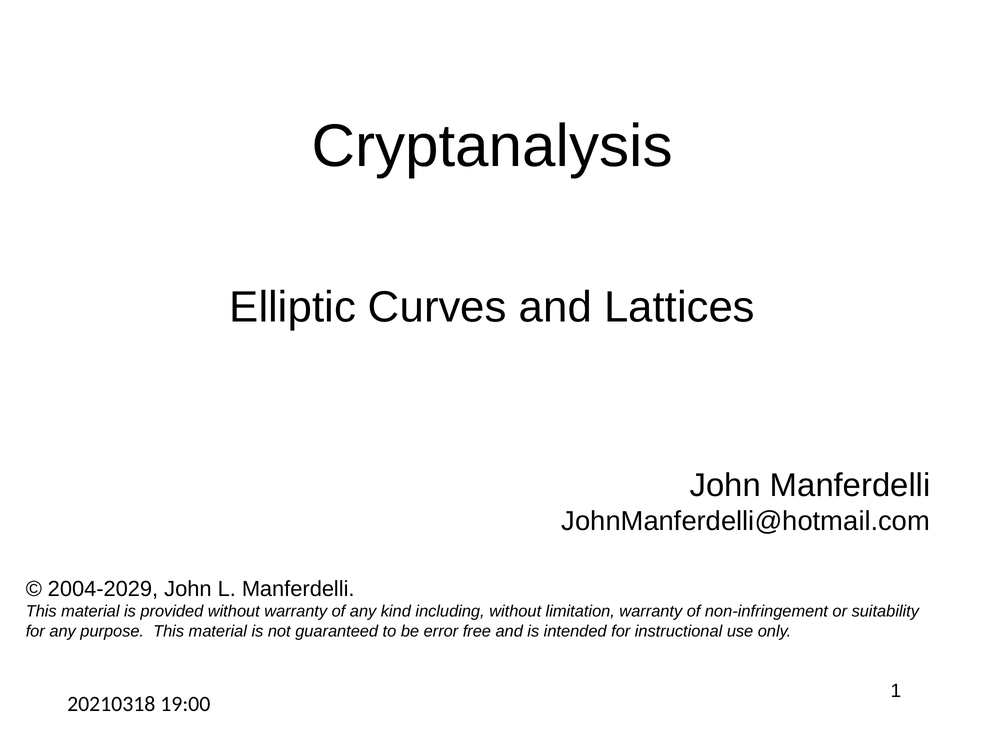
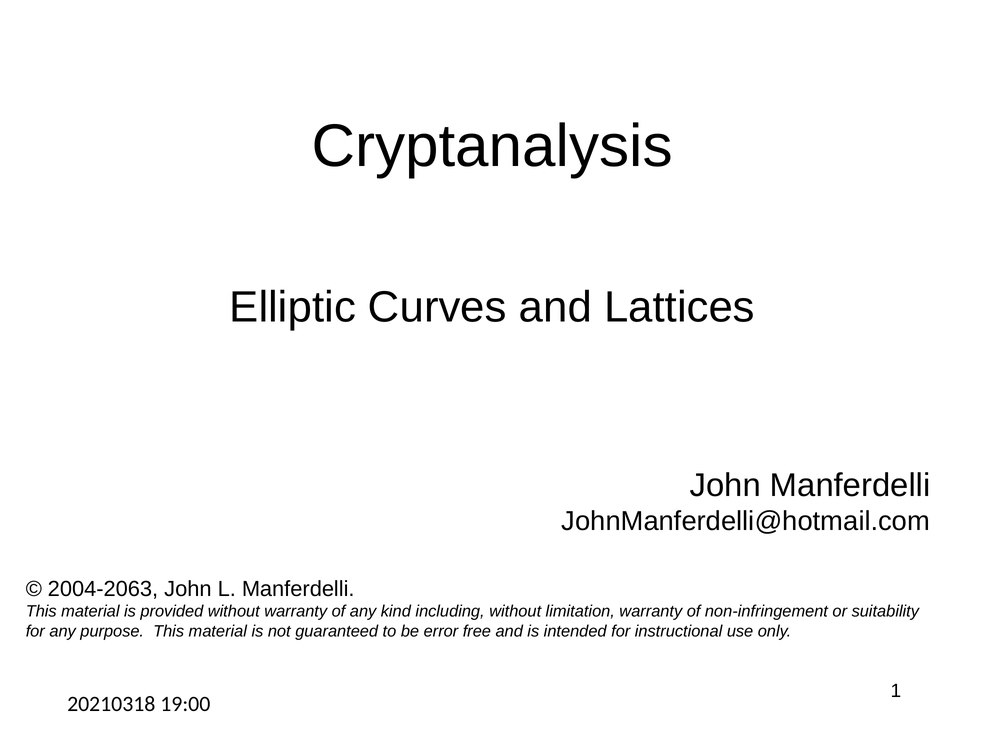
2004-2029: 2004-2029 -> 2004-2063 (103, 589)
